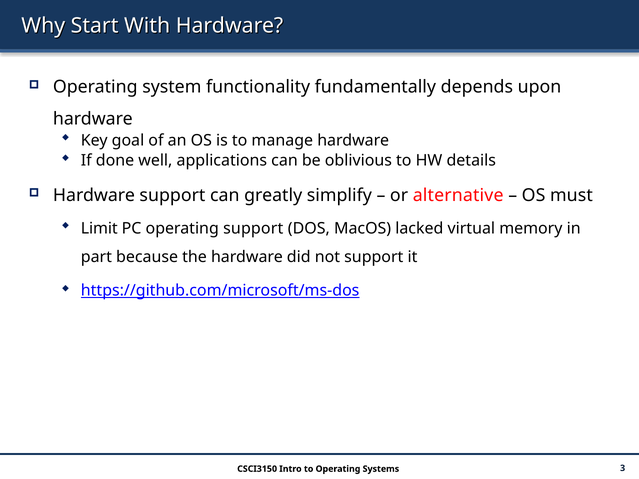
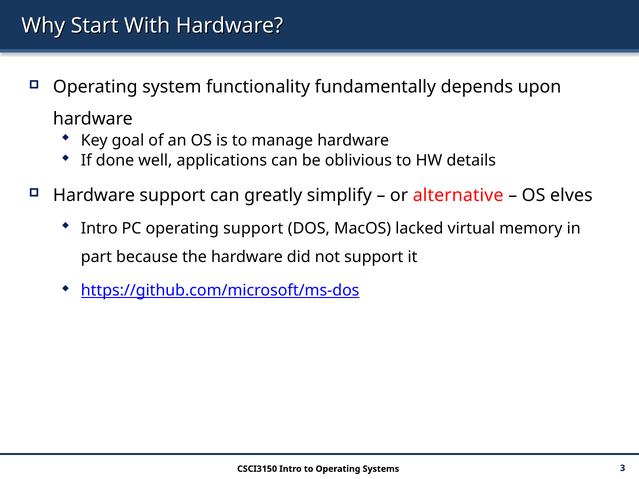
must: must -> elves (571, 196)
Limit: Limit -> Intro (99, 229)
